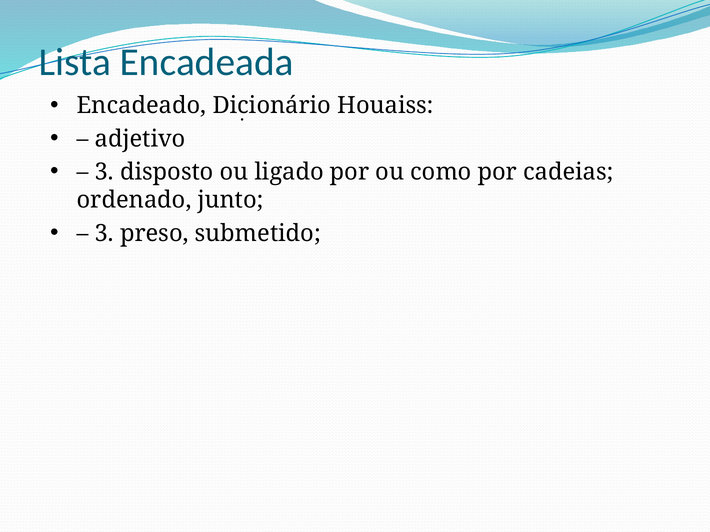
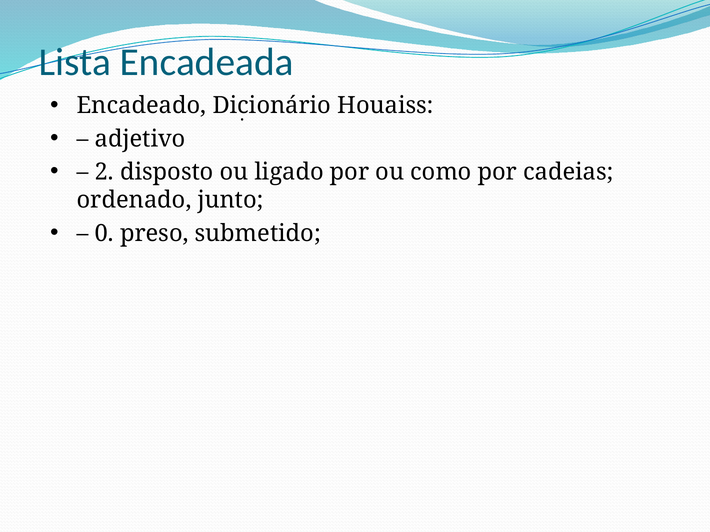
3: 3 -> 2 (104, 172)
3: 3 -> 0 (104, 234)
